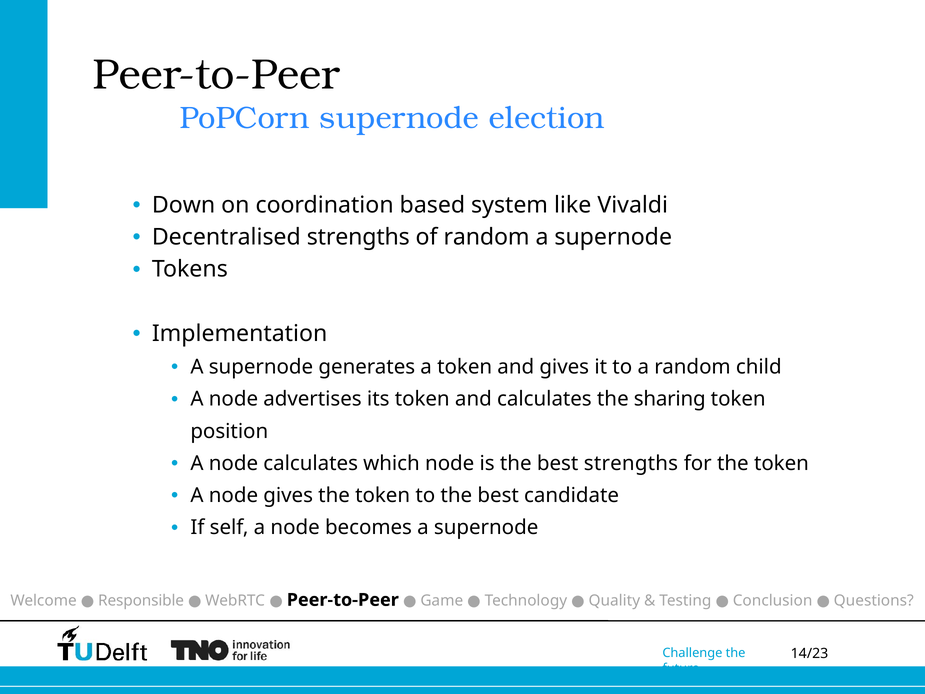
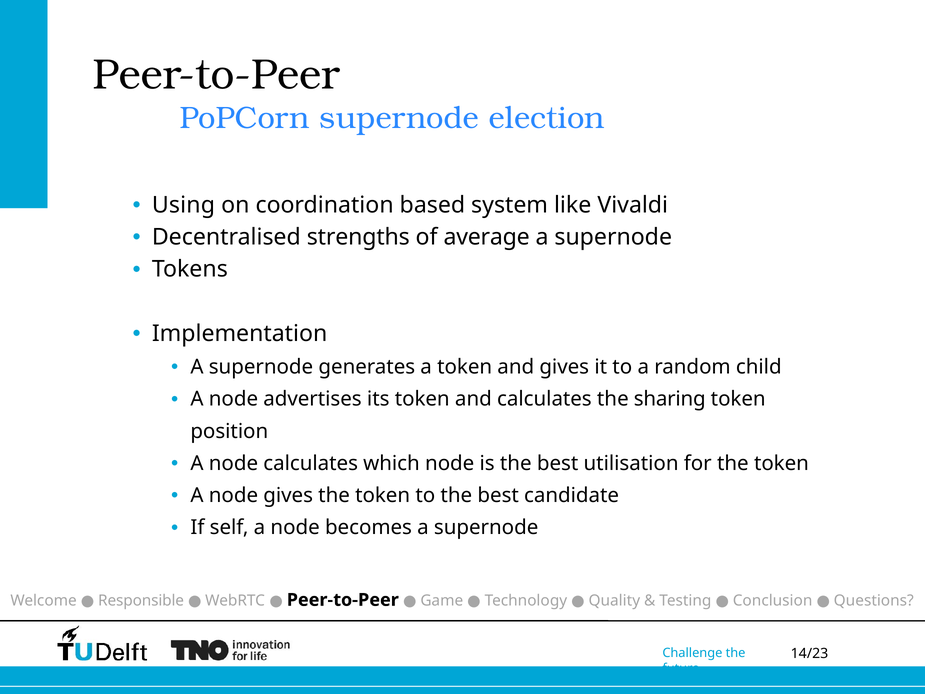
Down: Down -> Using (183, 205)
of random: random -> average (487, 237)
best strengths: strengths -> utilisation (631, 463)
